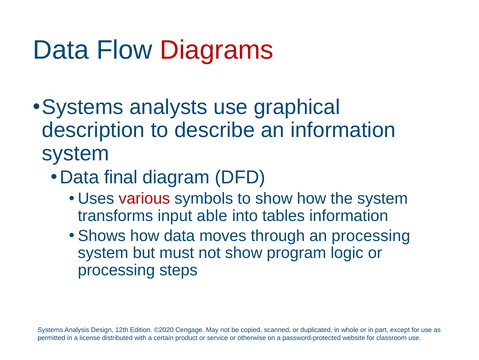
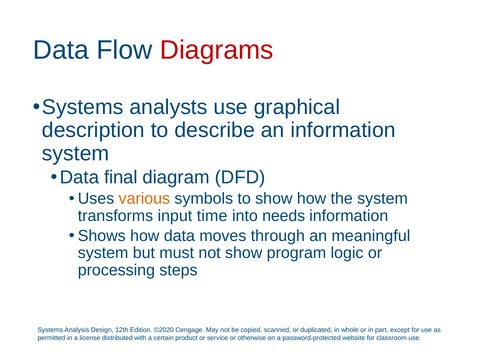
various colour: red -> orange (144, 198)
able: able -> time (212, 216)
tables: tables -> needs (284, 216)
an processing: processing -> meaningful (371, 235)
